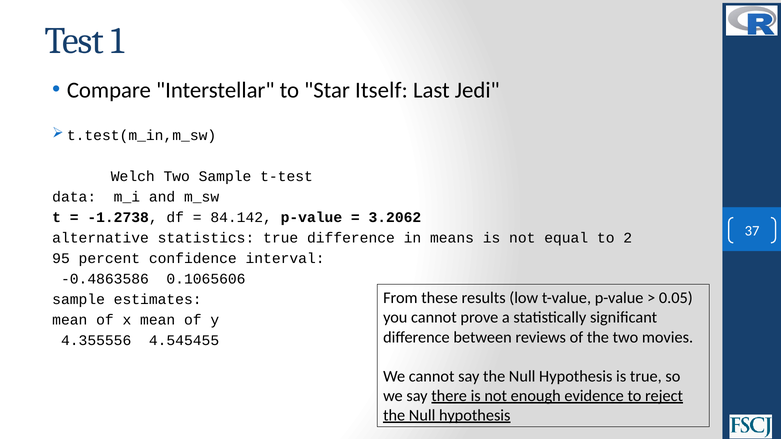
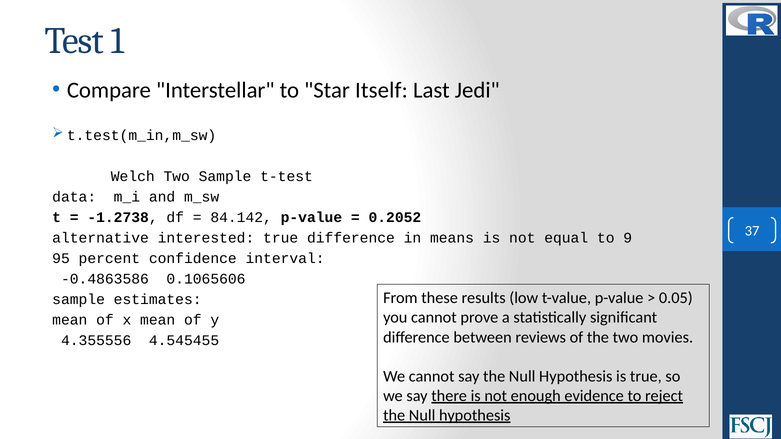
3.2062: 3.2062 -> 0.2052 (395, 217)
statistics: statistics -> interested (206, 238)
2: 2 -> 9 (628, 238)
